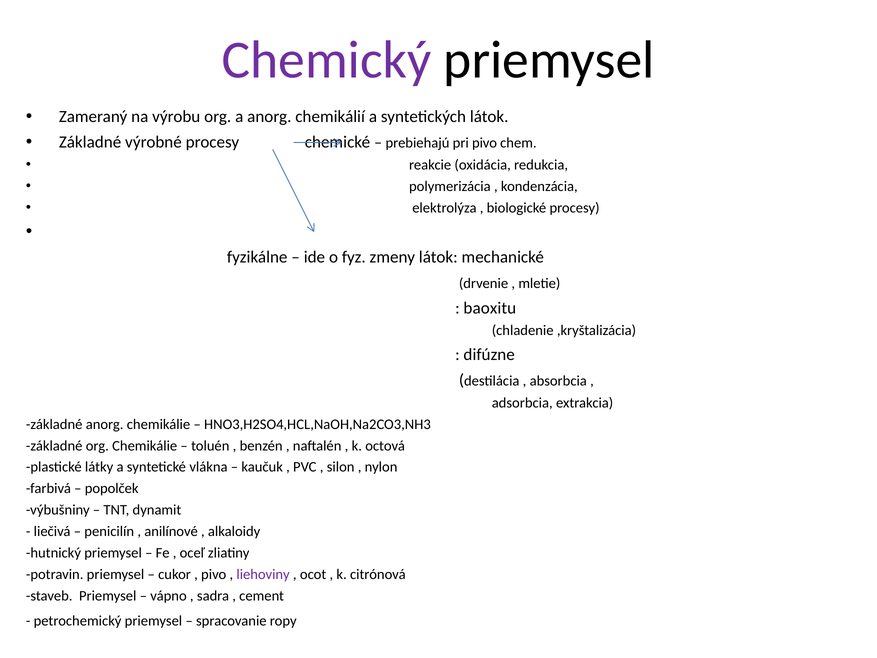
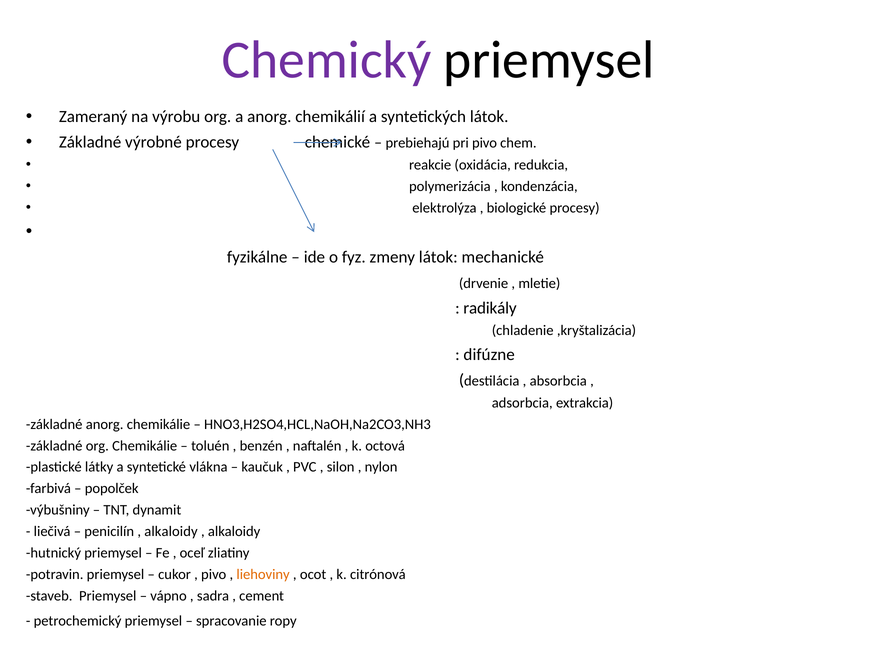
baoxitu: baoxitu -> radikály (490, 308)
anilínové: anilínové -> alkaloidy (171, 531)
liehoviny colour: purple -> orange (263, 574)
